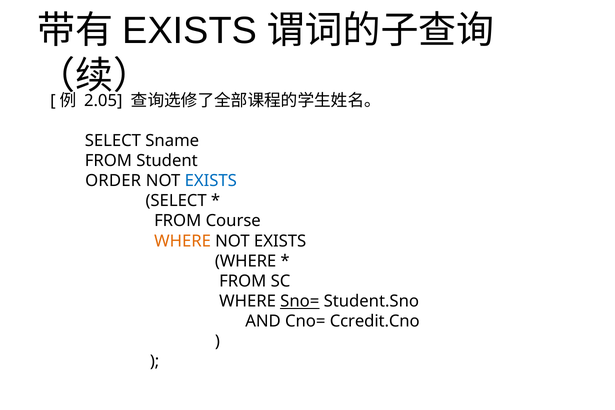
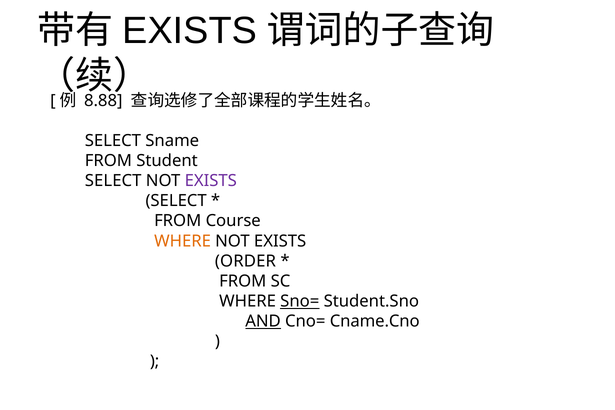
2.05: 2.05 -> 8.88 (103, 101)
ORDER: ORDER -> SELECT (113, 181)
EXISTS colour: blue -> purple (211, 181)
WHERE: WHERE -> ORDER (245, 261)
AND underline: none -> present (263, 321)
Ccredit.Cno: Ccredit.Cno -> Cname.Cno (375, 321)
